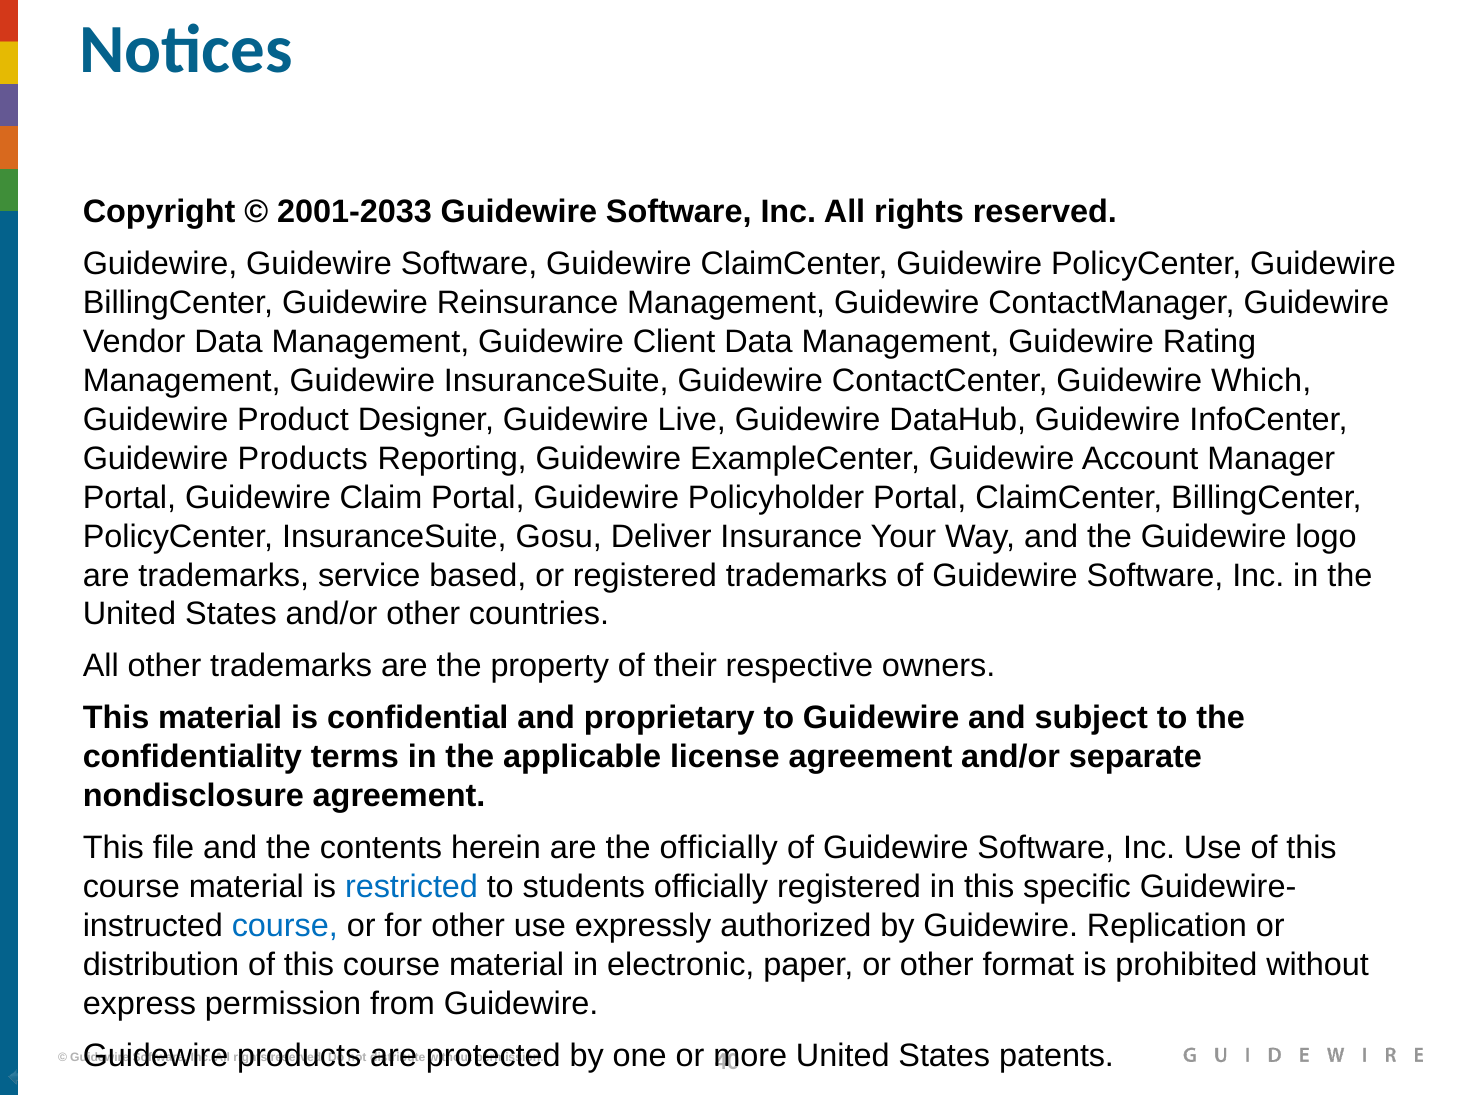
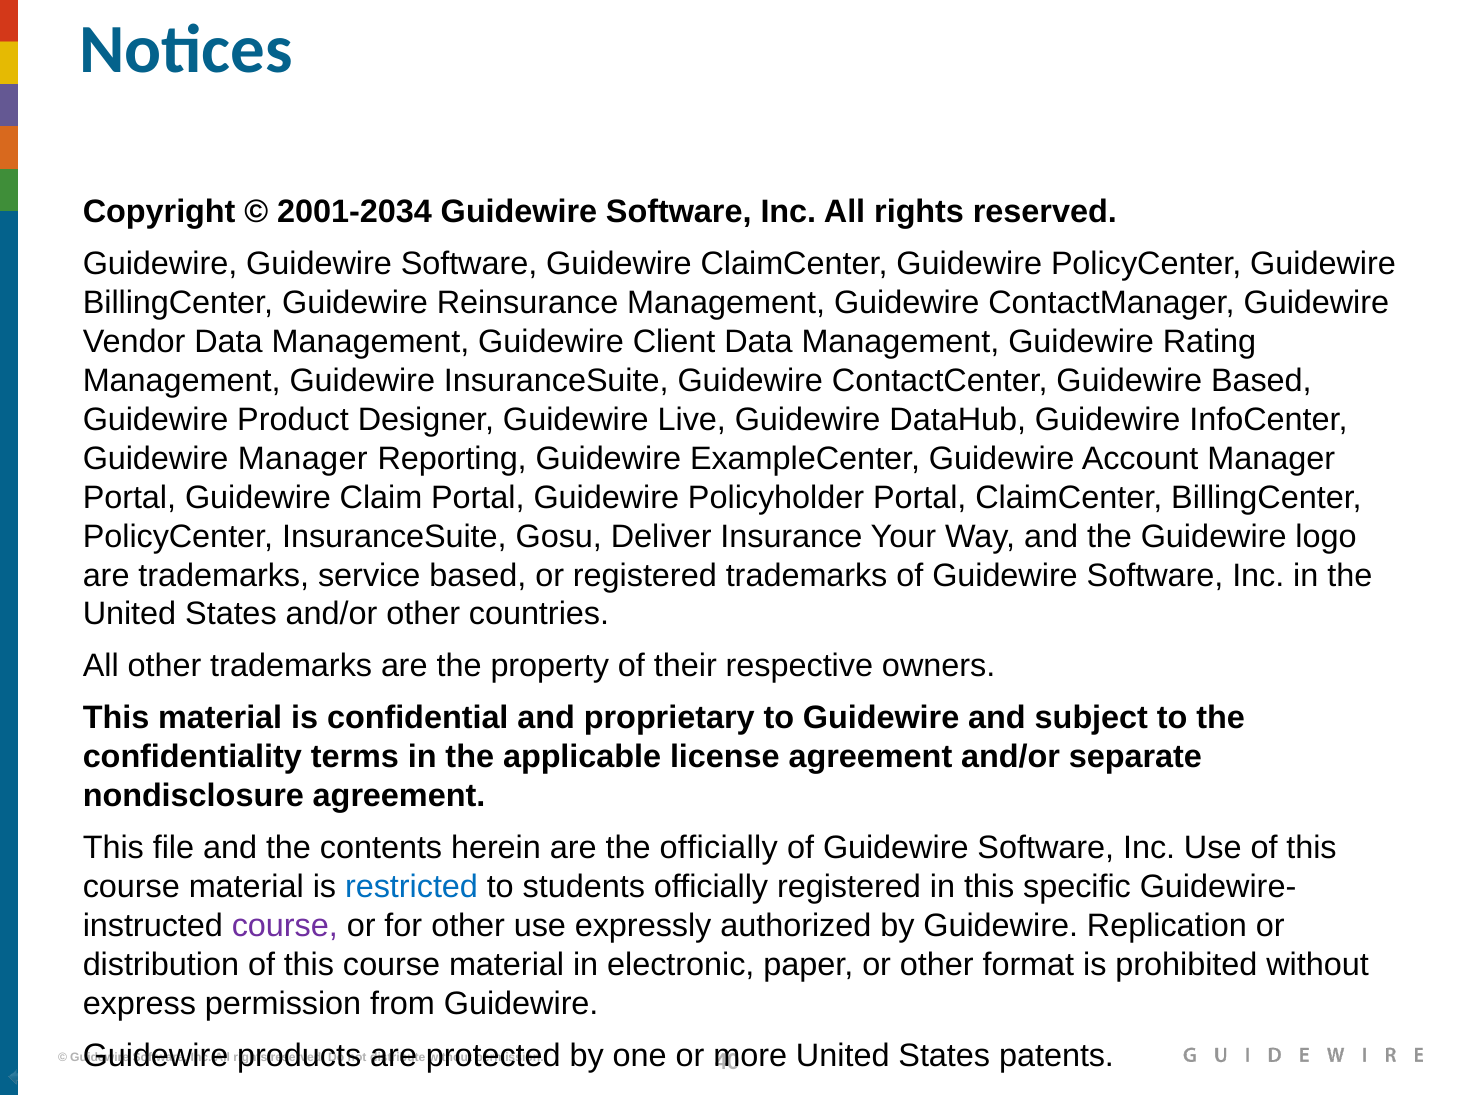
2001-2033: 2001-2033 -> 2001-2034 (354, 212)
Guidewire Which: Which -> Based (1261, 381)
Products: Products -> Manager (303, 459)
course colour: blue -> purple (285, 926)
